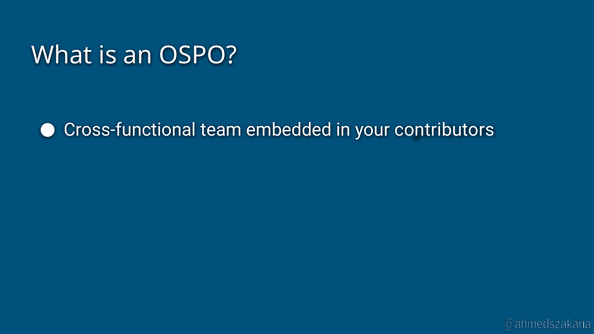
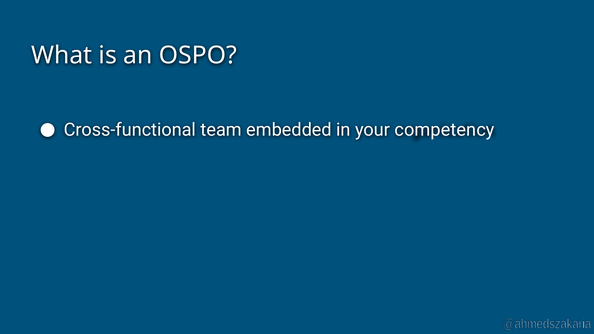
contributors: contributors -> competency (445, 130)
